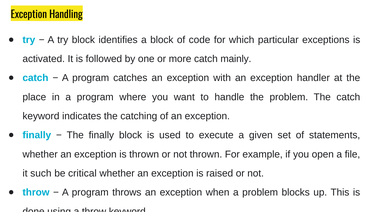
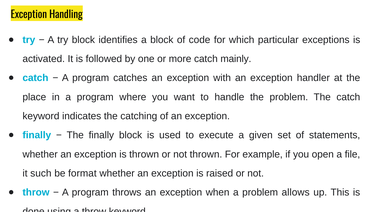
critical: critical -> format (82, 173)
blocks: blocks -> allows (296, 192)
